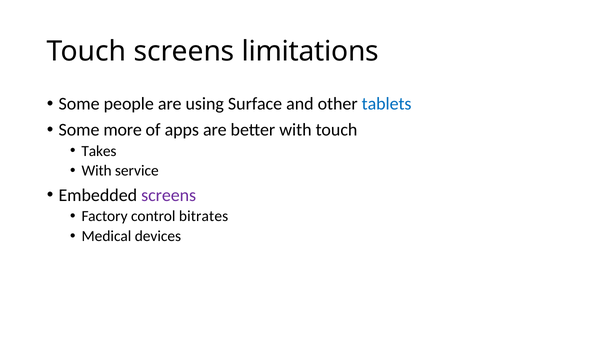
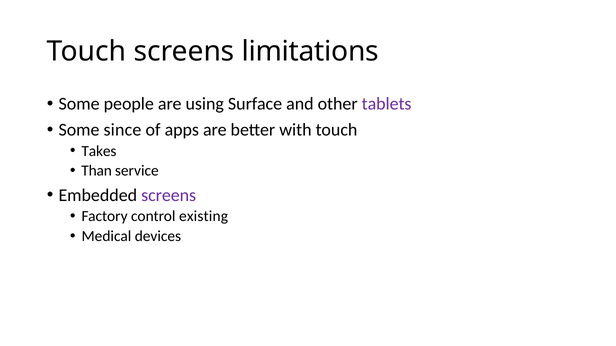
tablets colour: blue -> purple (387, 104)
more: more -> since (122, 130)
With: With -> Than (97, 171)
bitrates: bitrates -> existing (204, 217)
